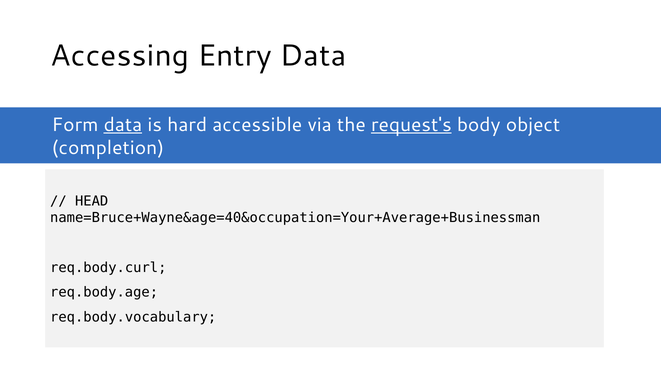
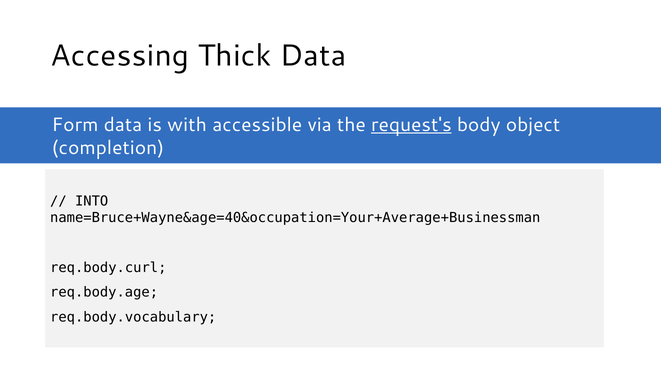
Entry: Entry -> Thick (235, 56)
data underline: present -> none (123, 125)
hard: hard -> with (187, 125)
HEAD: HEAD -> INTO (92, 201)
